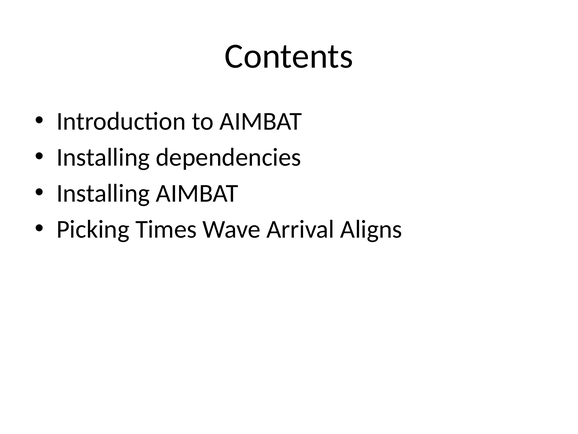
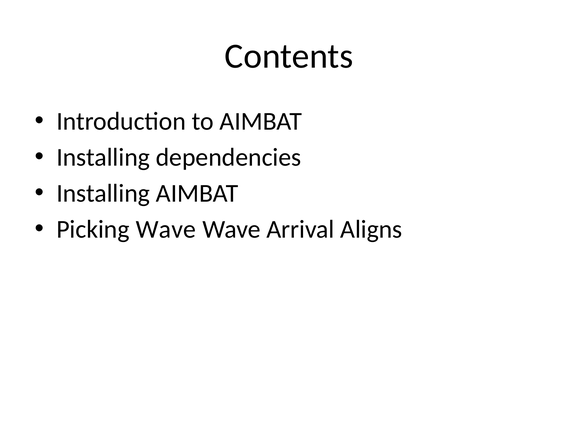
Picking Times: Times -> Wave (166, 229)
